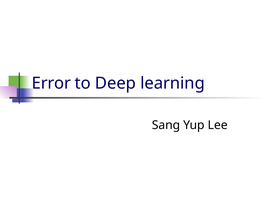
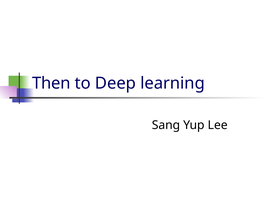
Error: Error -> Then (51, 83)
